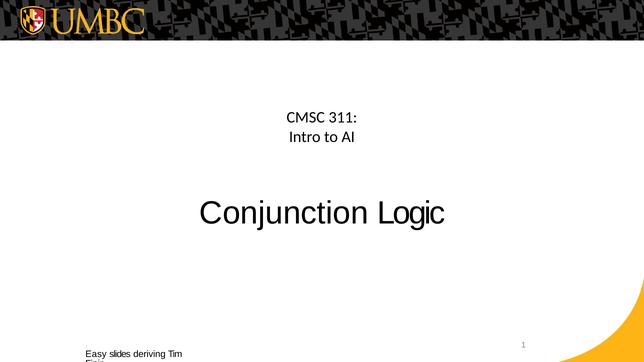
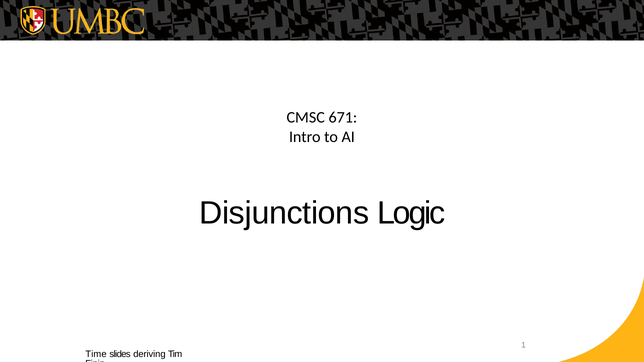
311: 311 -> 671 (343, 117)
Conjunction: Conjunction -> Disjunctions (284, 213)
Easy: Easy -> Time (96, 354)
